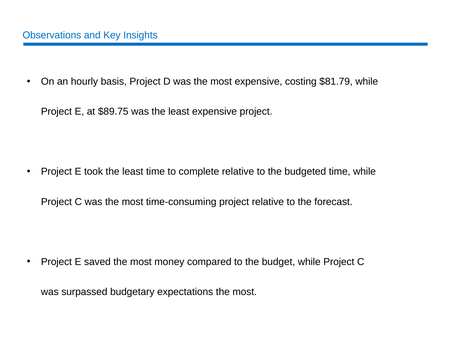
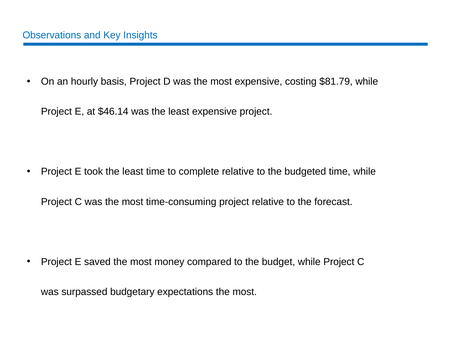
$89.75: $89.75 -> $46.14 (113, 111)
